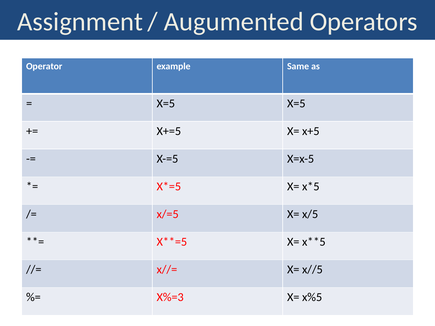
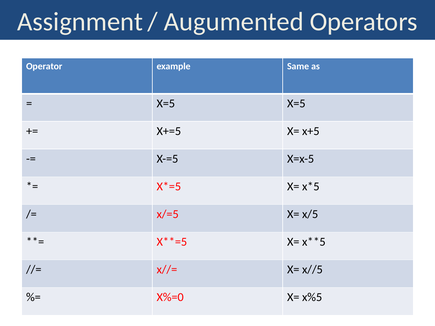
X%=3: X%=3 -> X%=0 (170, 297)
